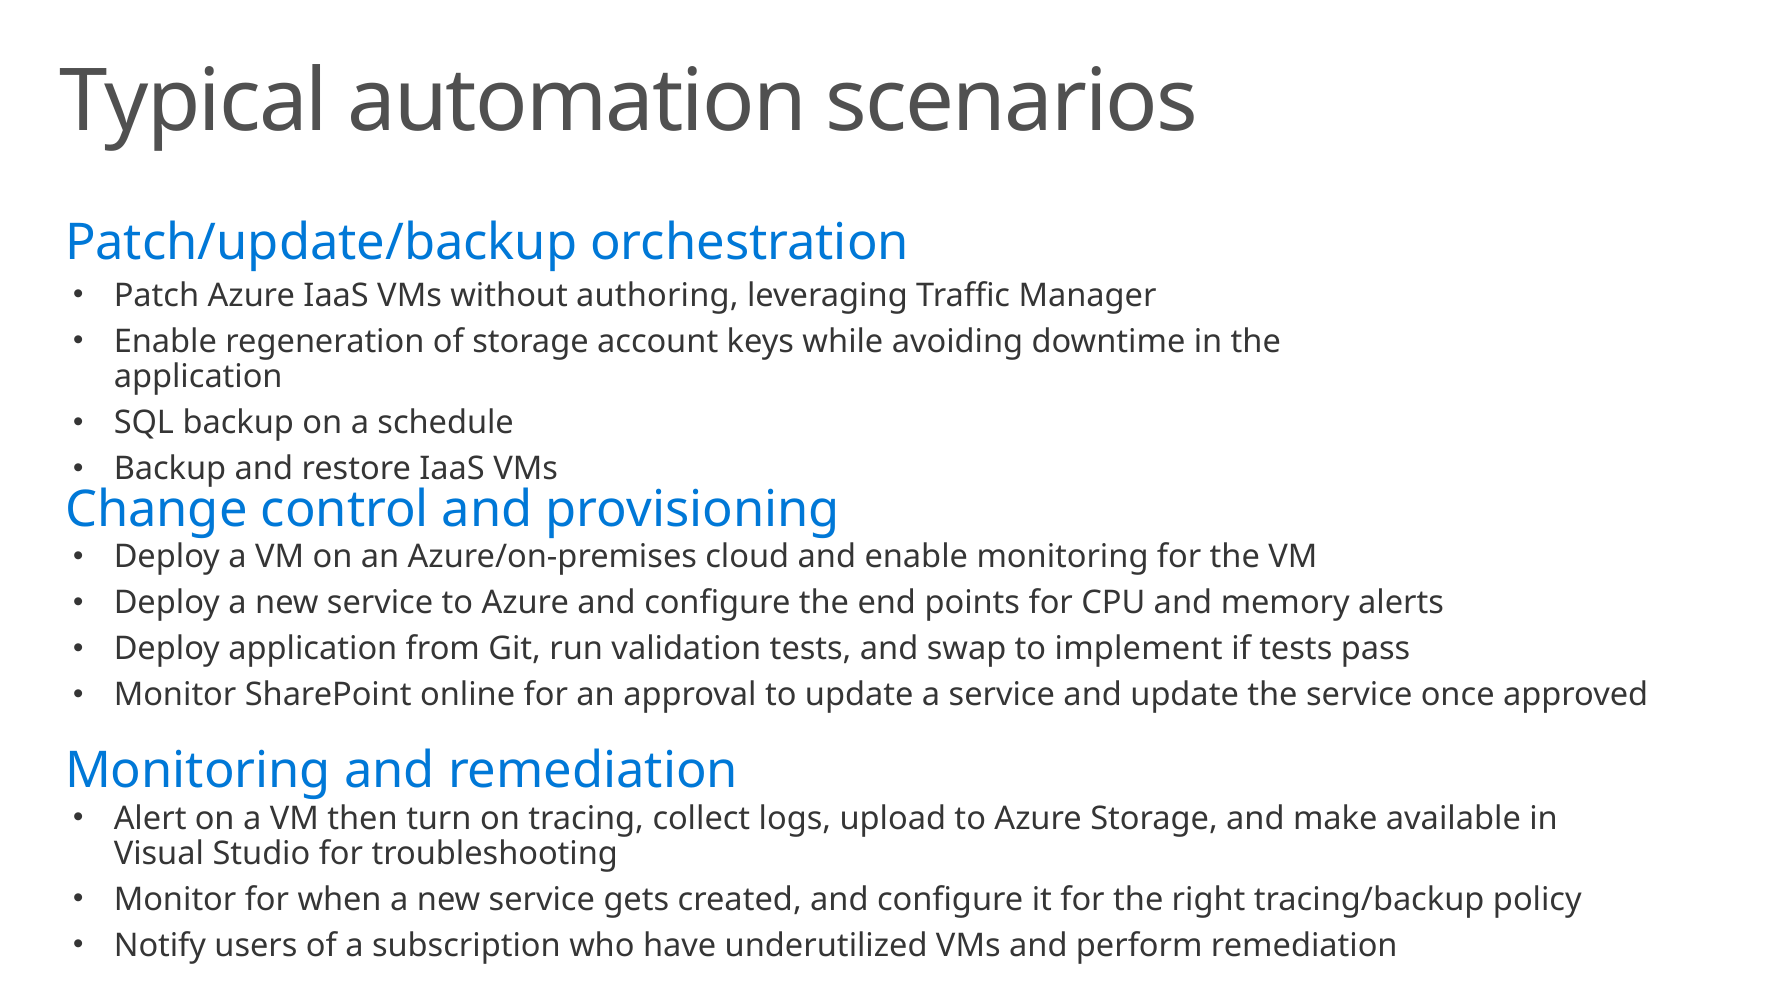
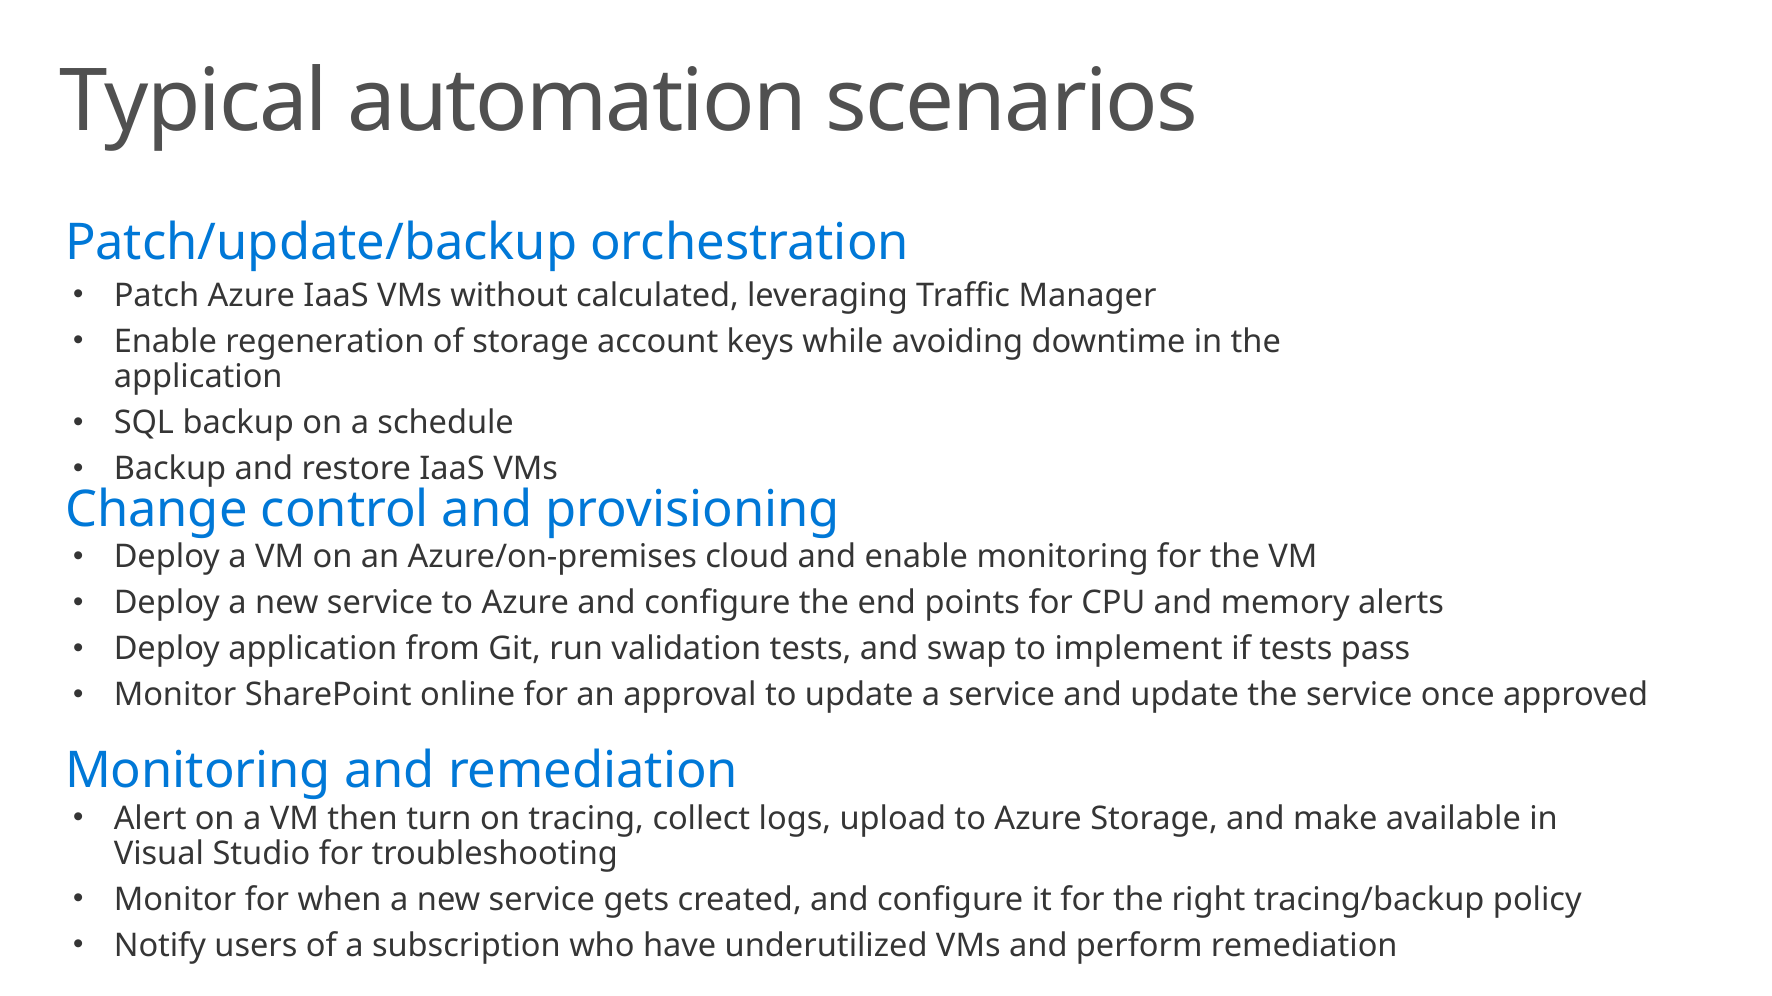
authoring: authoring -> calculated (658, 296)
